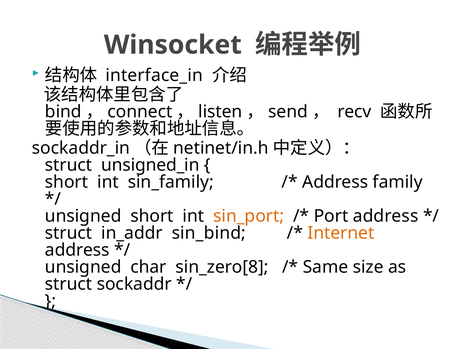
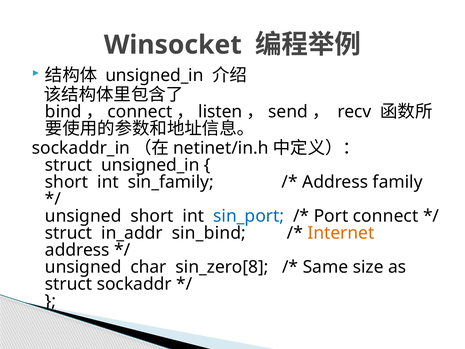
interface_in: interface_in -> unsigned_in (154, 75)
sin_port colour: orange -> blue (249, 216)
Port address: address -> connect (386, 216)
